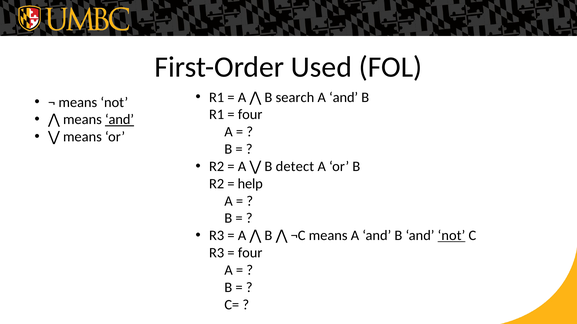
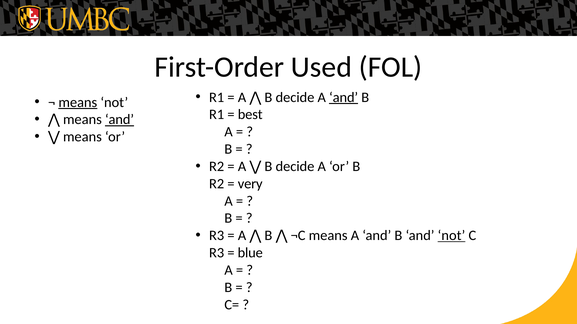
search: search -> decide (295, 97)
and underline: none -> present (344, 97)
means underline: none -> present (78, 102)
four: four -> best (250, 115)
detect: detect -> decide (295, 167)
help: help -> very (250, 184)
four: four -> blue (250, 253)
